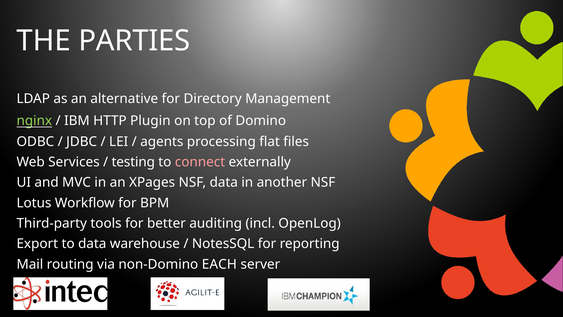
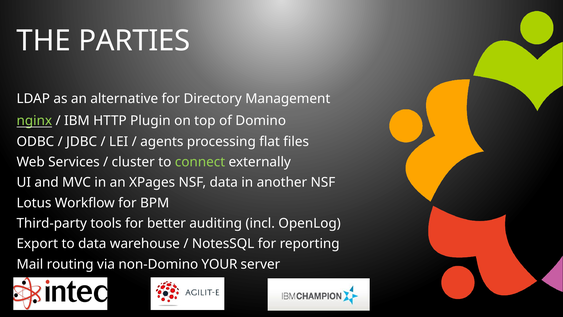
testing: testing -> cluster (133, 162)
connect colour: pink -> light green (200, 162)
EACH: EACH -> YOUR (219, 264)
